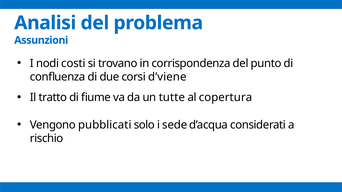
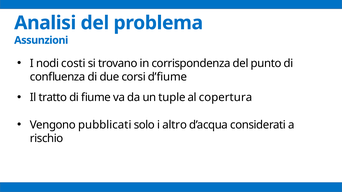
d’viene: d’viene -> d’fiume (167, 77)
tutte: tutte -> tuple (172, 98)
sede: sede -> altro (175, 125)
